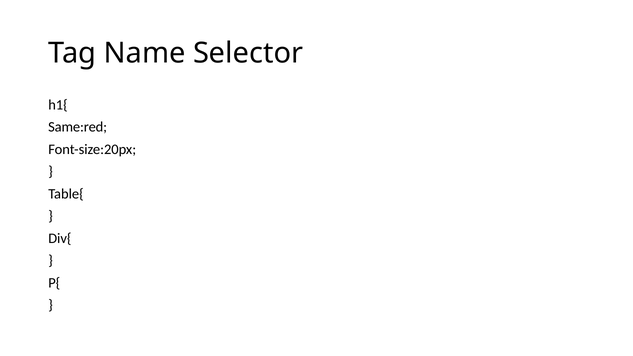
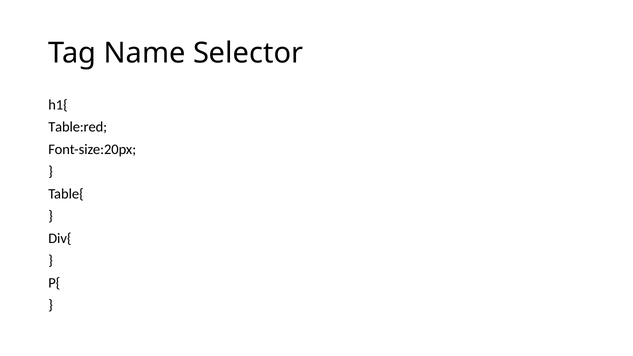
Same:red: Same:red -> Table:red (78, 127)
